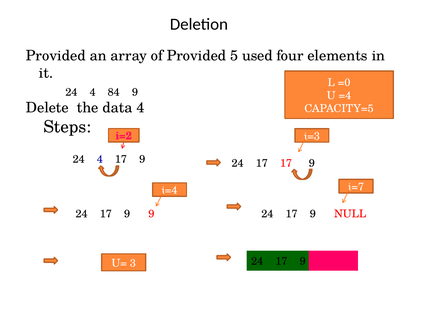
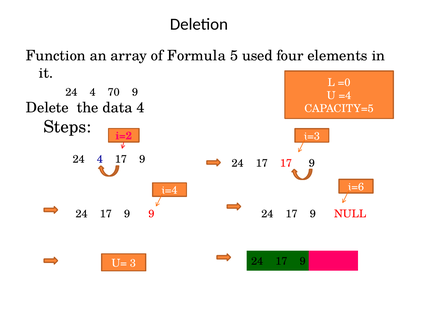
Provided: Provided -> Function (56, 56)
of Provided: Provided -> Formula (196, 56)
84: 84 -> 70 (114, 92)
i=7: i=7 -> i=6 (356, 187)
